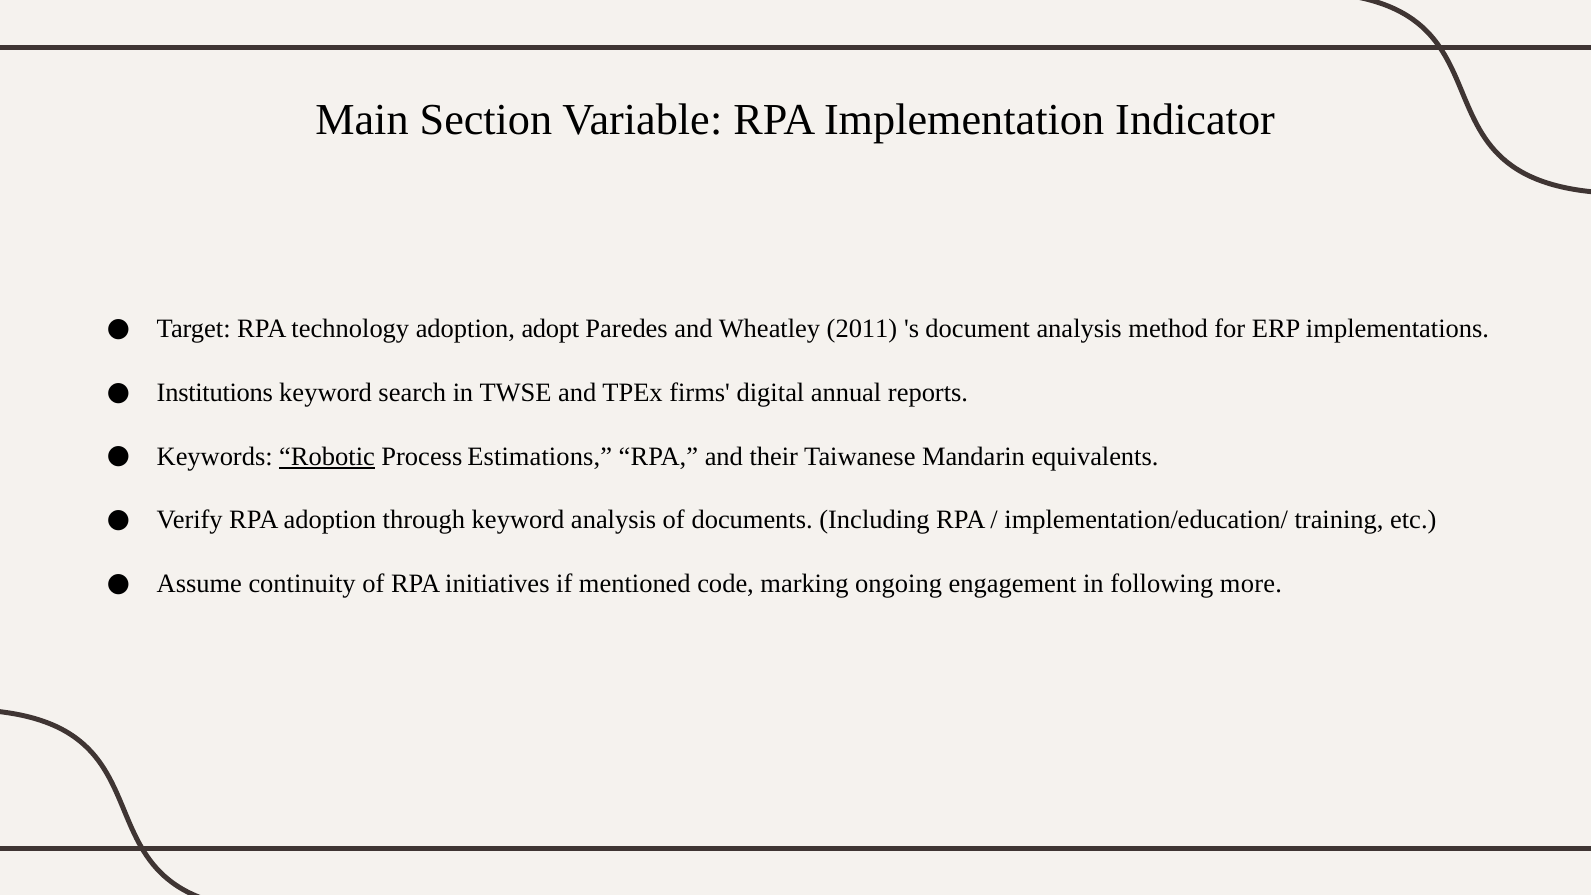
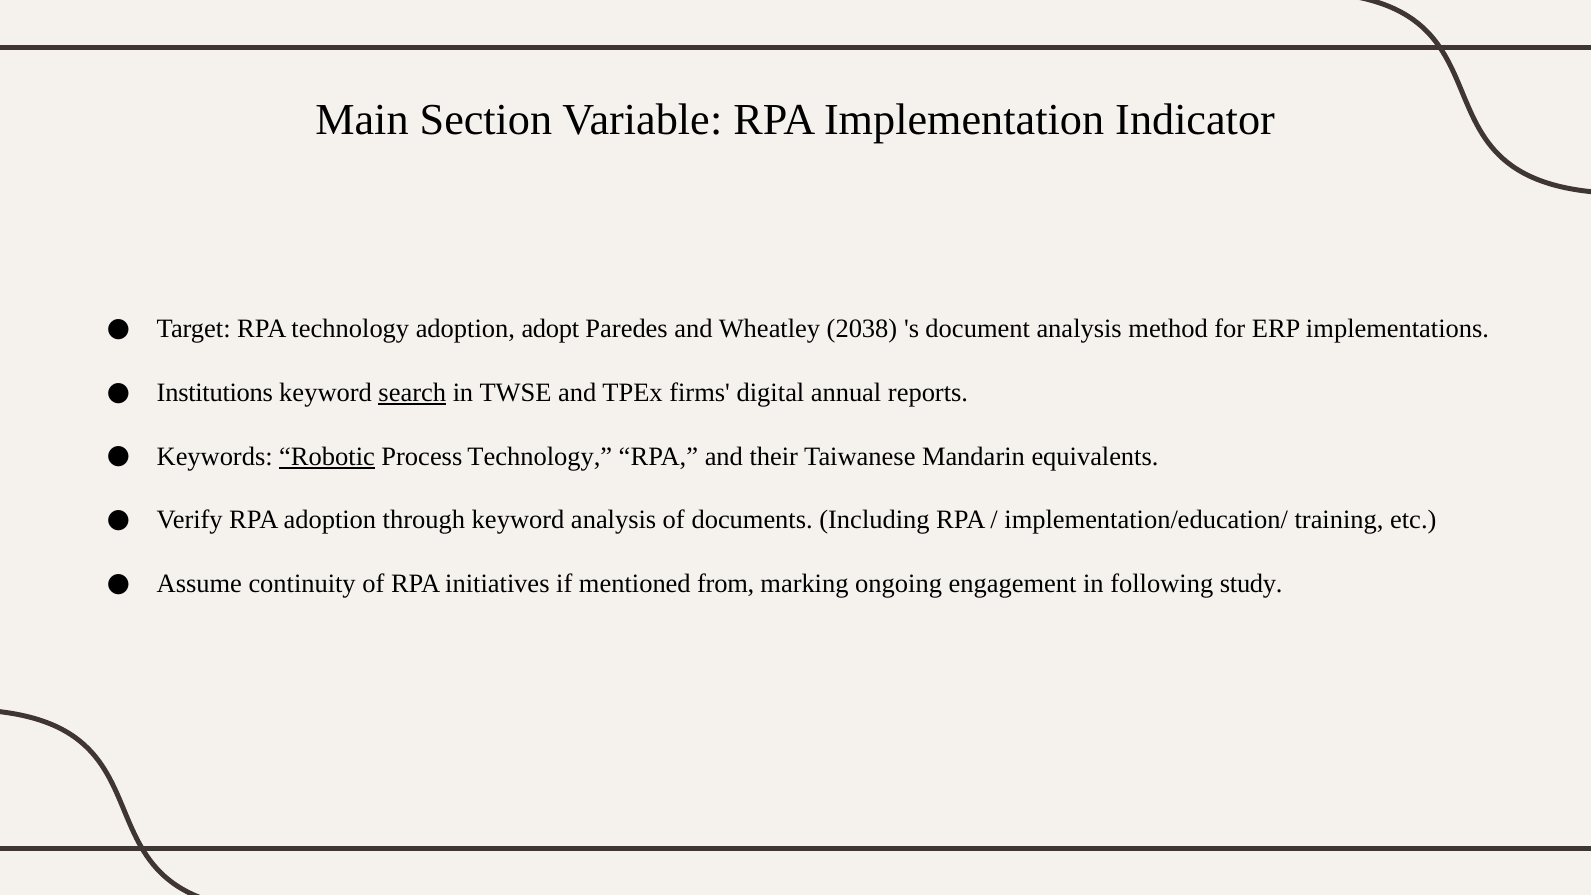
2011: 2011 -> 2038 (862, 329)
search underline: none -> present (412, 393)
Process Estimations: Estimations -> Technology (540, 456)
code: code -> from (726, 584)
more: more -> study (1251, 584)
